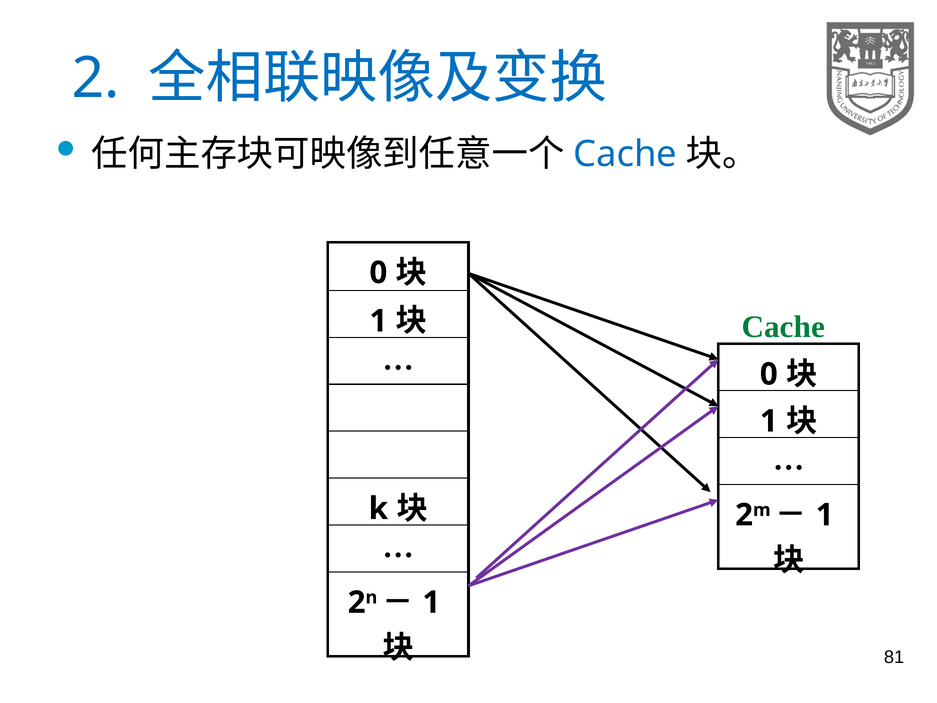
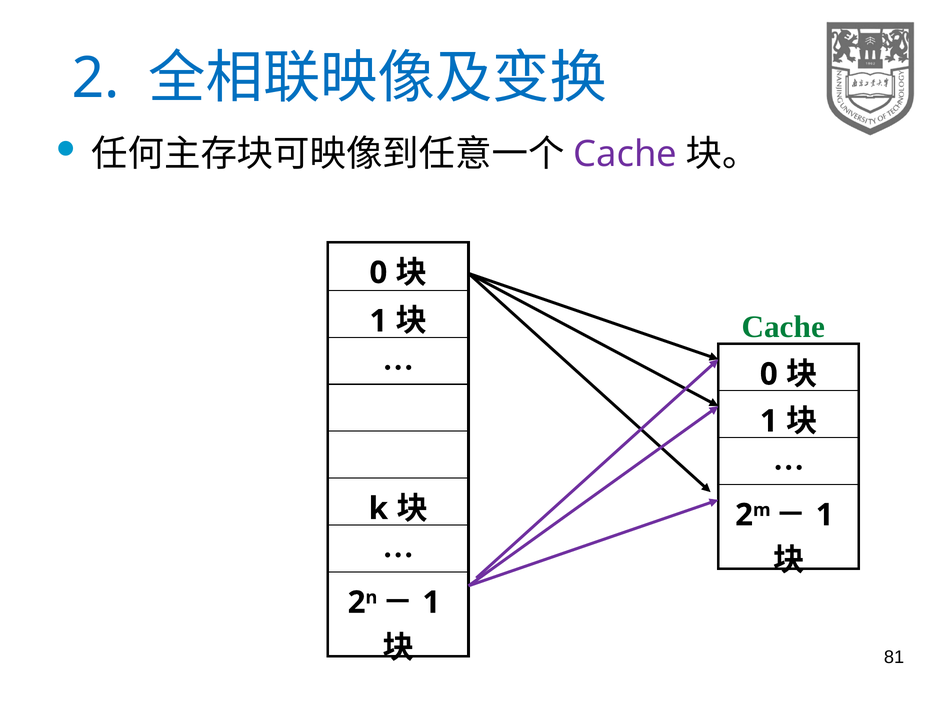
Cache colour: blue -> purple (625, 154)
